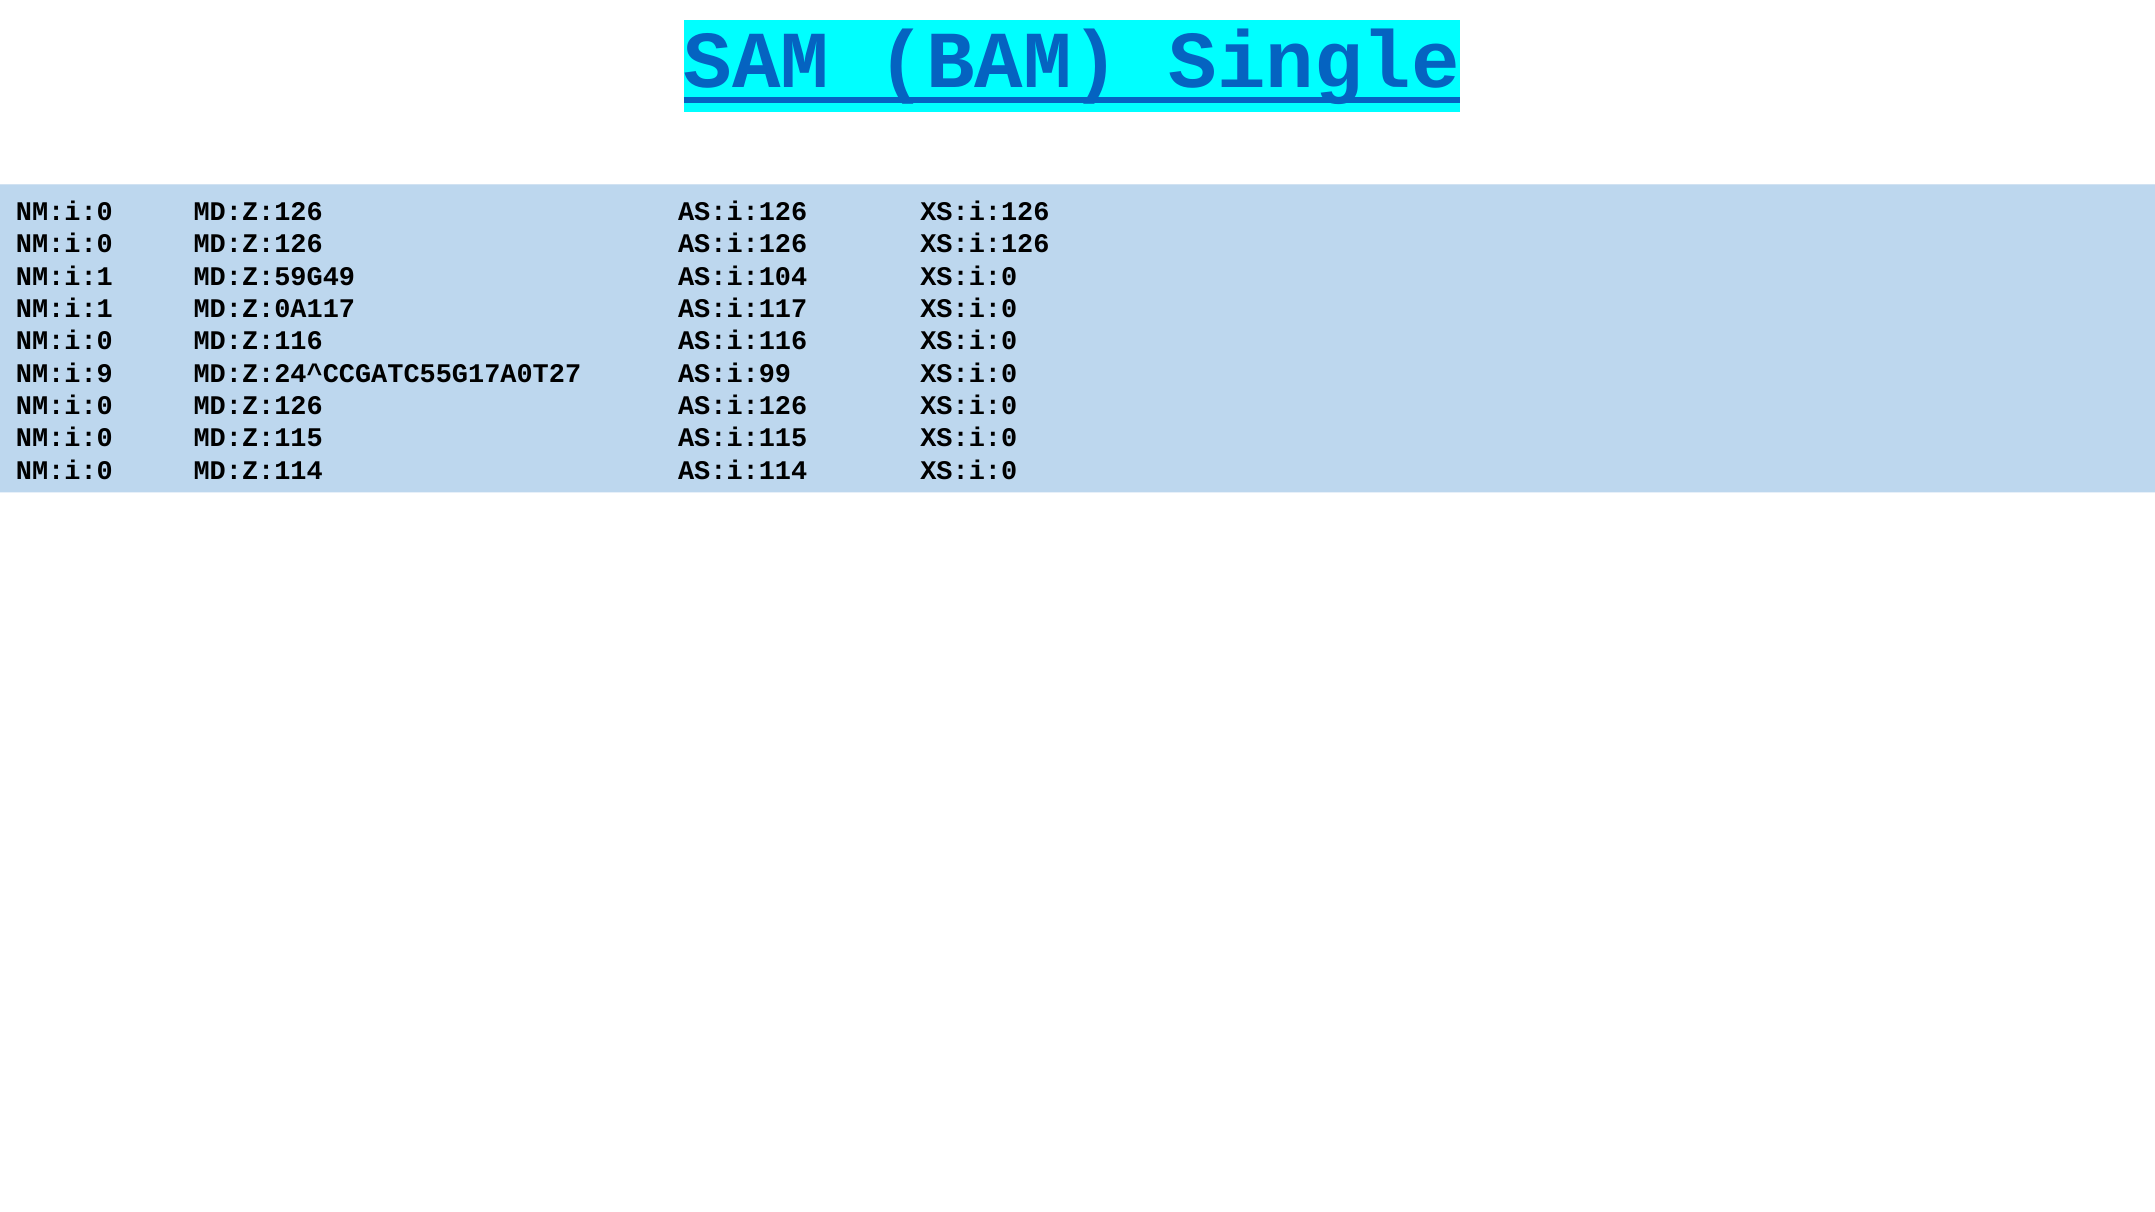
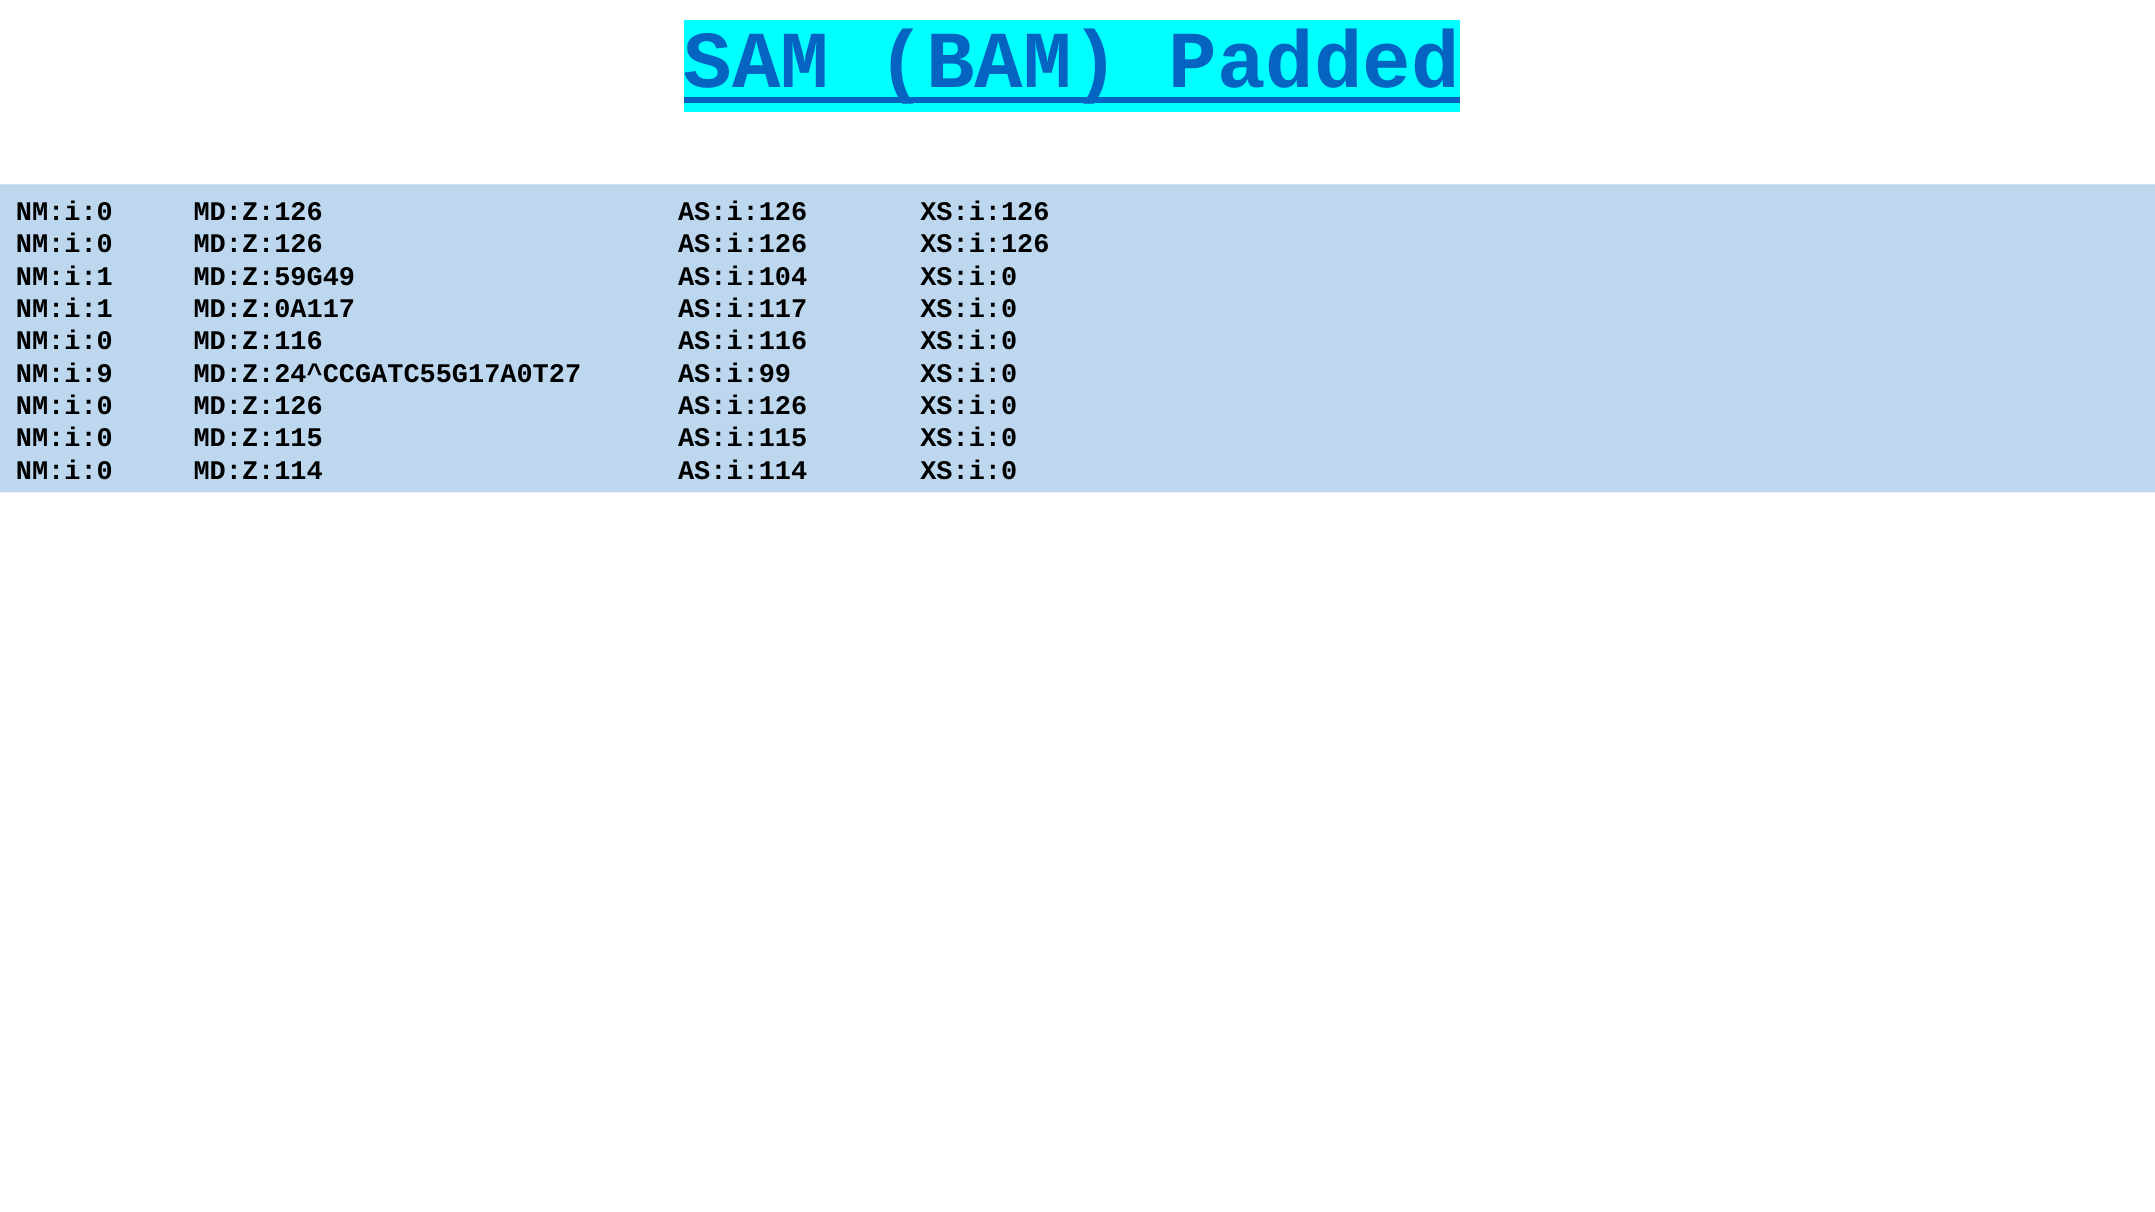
Single: Single -> Padded (1314, 61)
